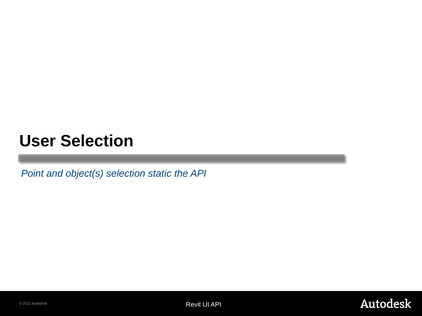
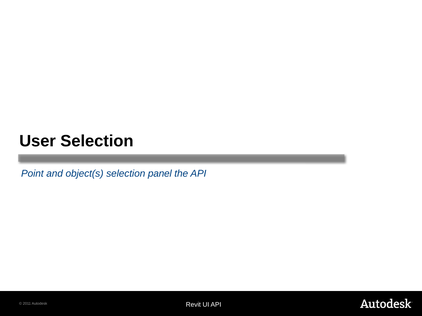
static: static -> panel (160, 174)
